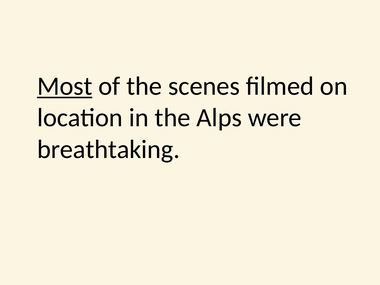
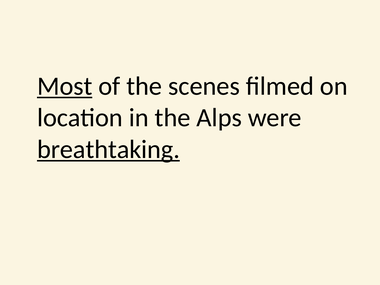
breathtaking underline: none -> present (108, 149)
